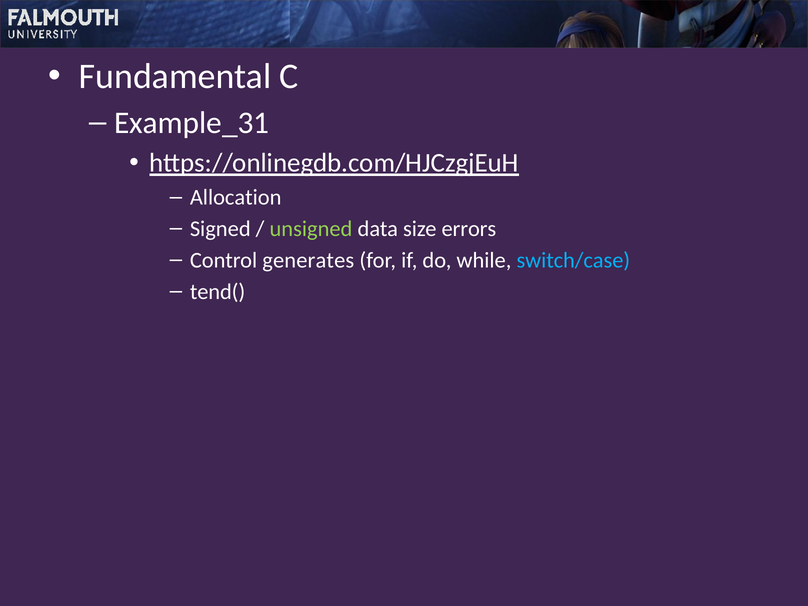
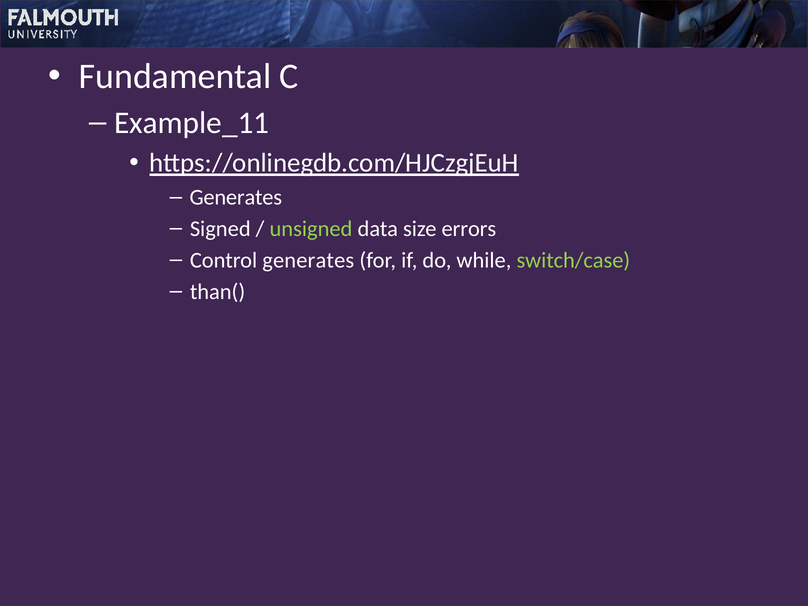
Example_31: Example_31 -> Example_11 (192, 123)
Allocation: Allocation -> Generates (236, 197)
switch/case colour: light blue -> light green (573, 260)
tend(: tend( -> than( (218, 292)
